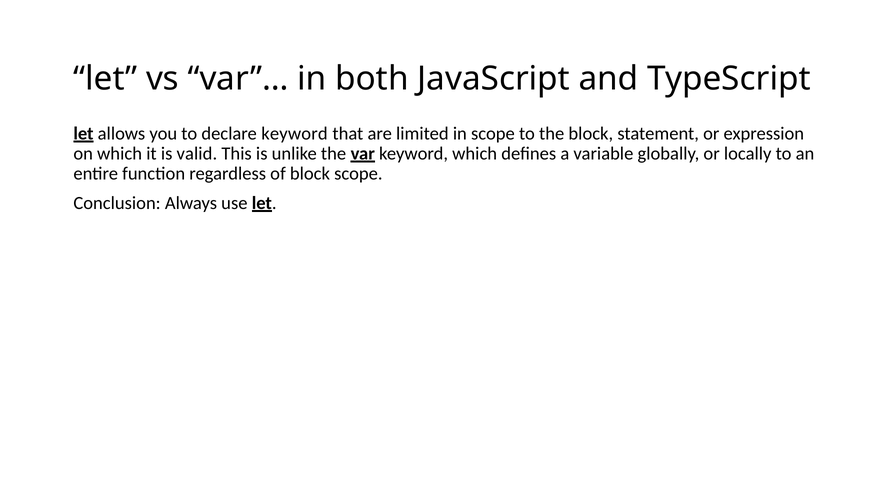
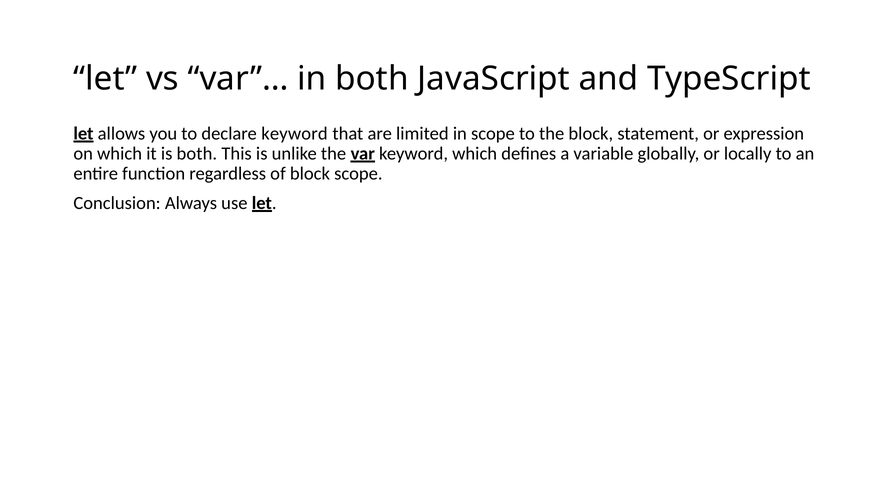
is valid: valid -> both (197, 153)
